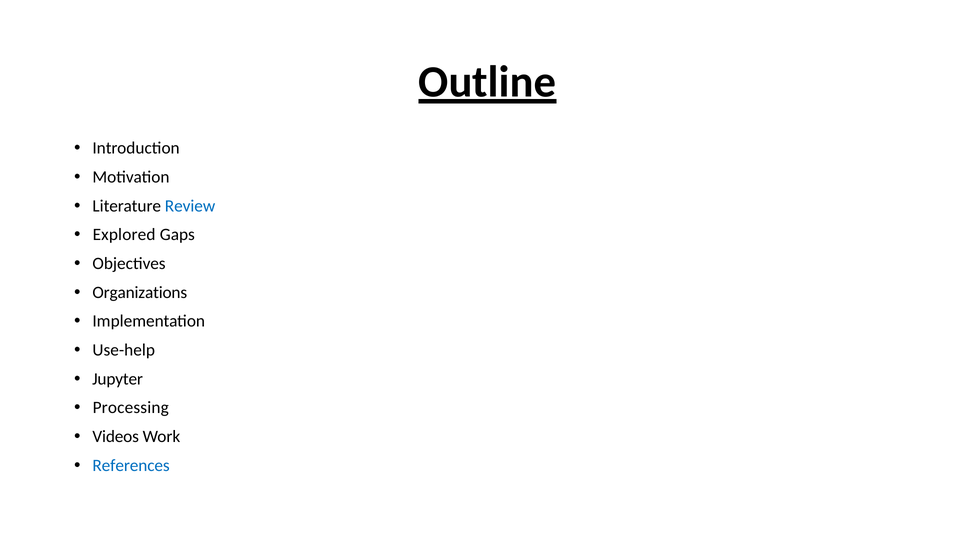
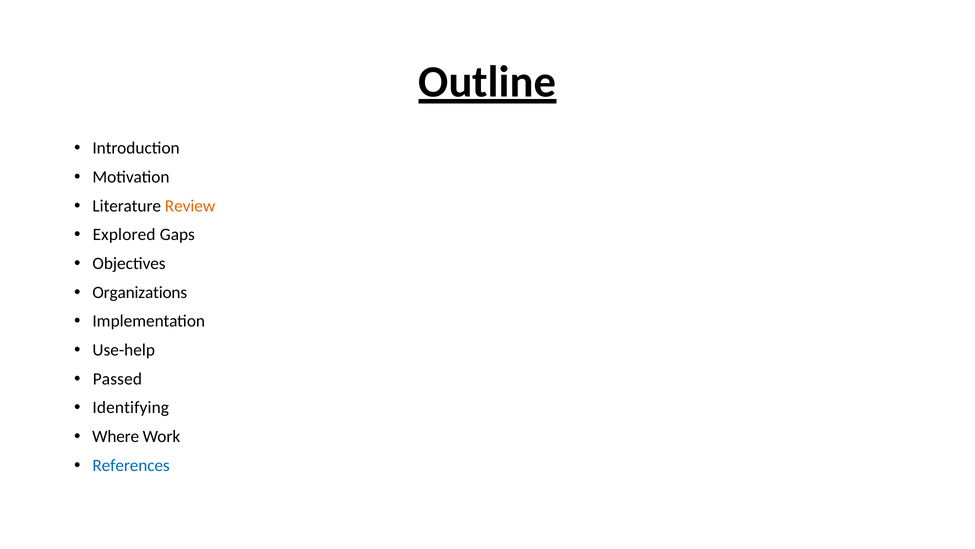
Review colour: blue -> orange (190, 206)
Jupyter: Jupyter -> Passed (117, 379)
Processing: Processing -> Identifying (131, 407)
Videos: Videos -> Where (116, 436)
